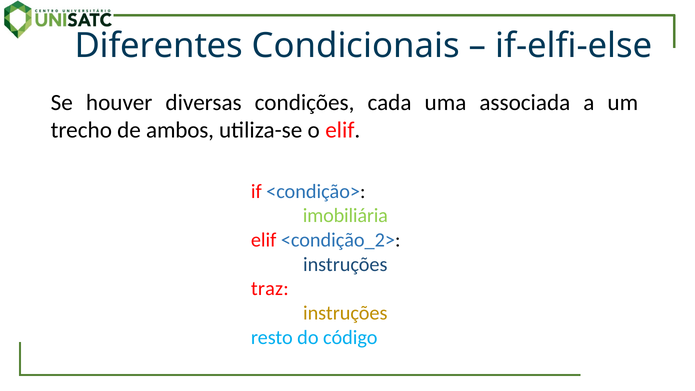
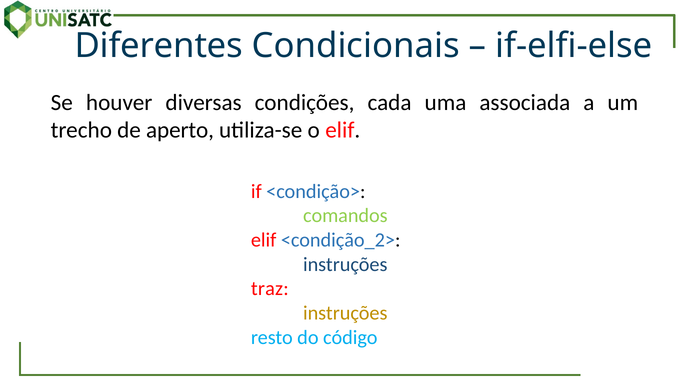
ambos: ambos -> aperto (180, 130)
imobiliária: imobiliária -> comandos (345, 216)
